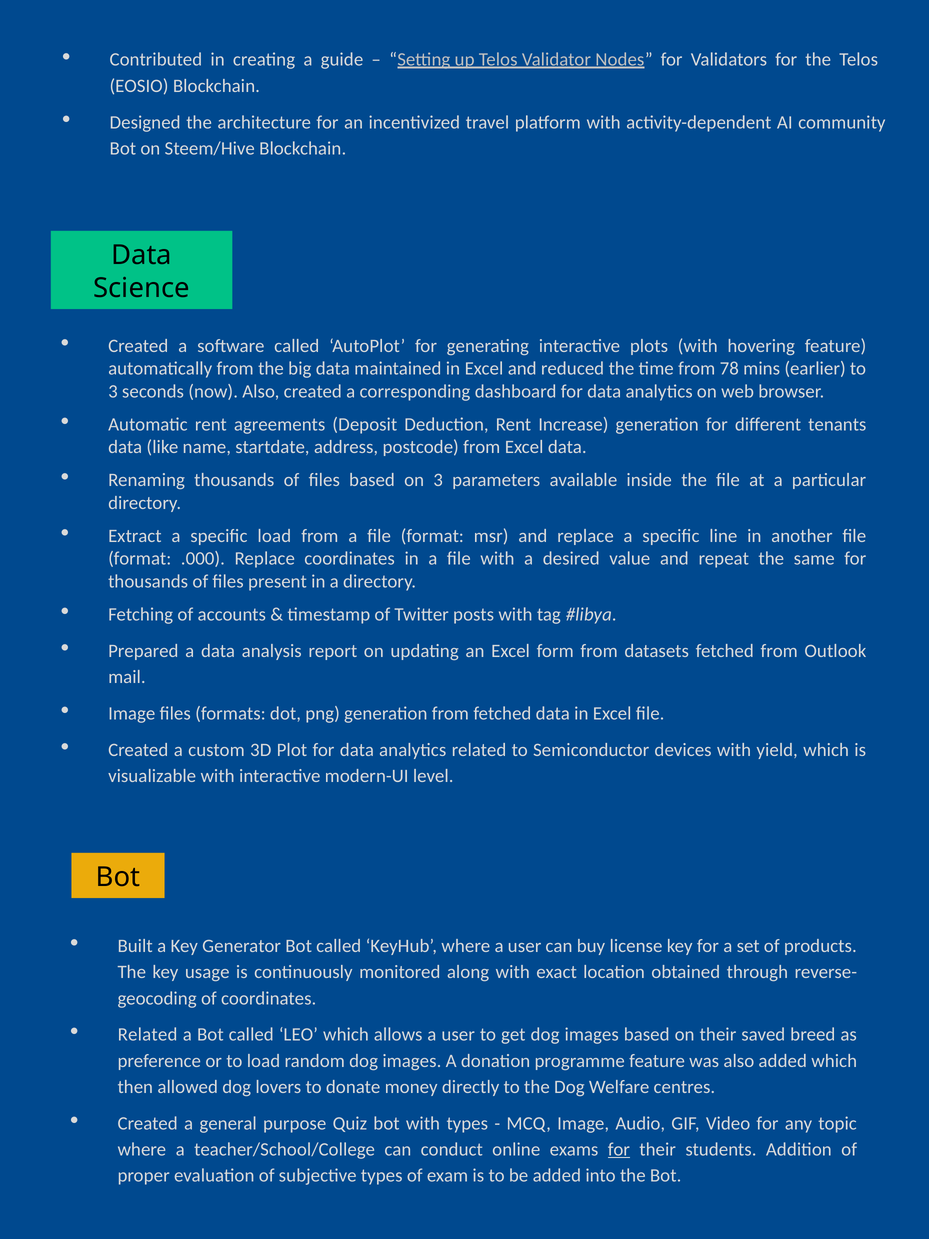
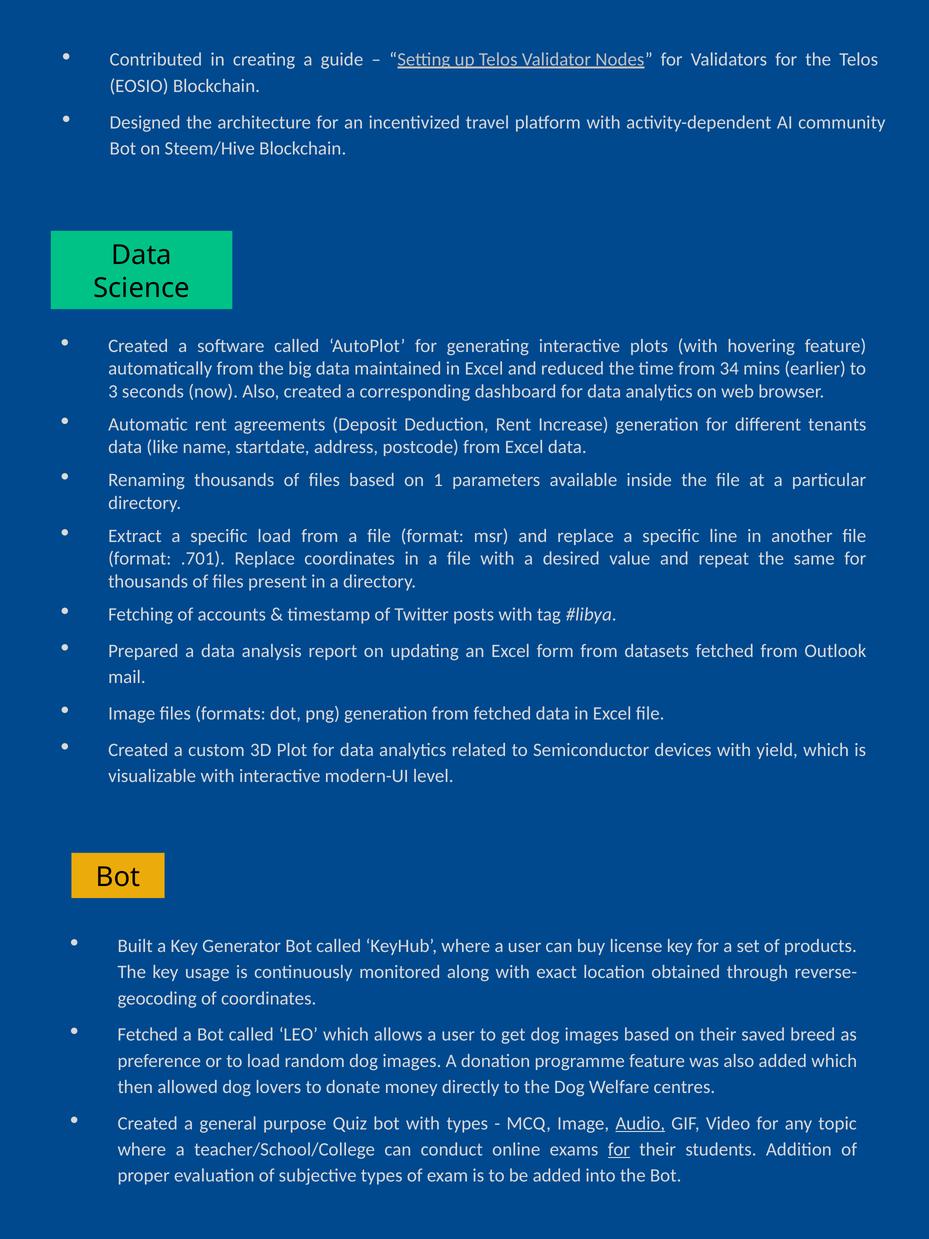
78: 78 -> 34 (729, 368)
on 3: 3 -> 1 (438, 480)
.000: .000 -> .701 (203, 559)
Related: Related -> Fetched (148, 1034)
Audio underline: none -> present (640, 1123)
